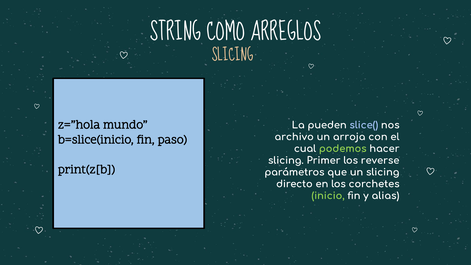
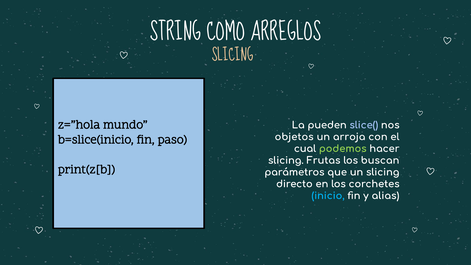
archivo: archivo -> objetos (294, 137)
Primer: Primer -> Frutas (324, 160)
reverse: reverse -> buscan (380, 160)
inicio colour: light green -> light blue (328, 196)
